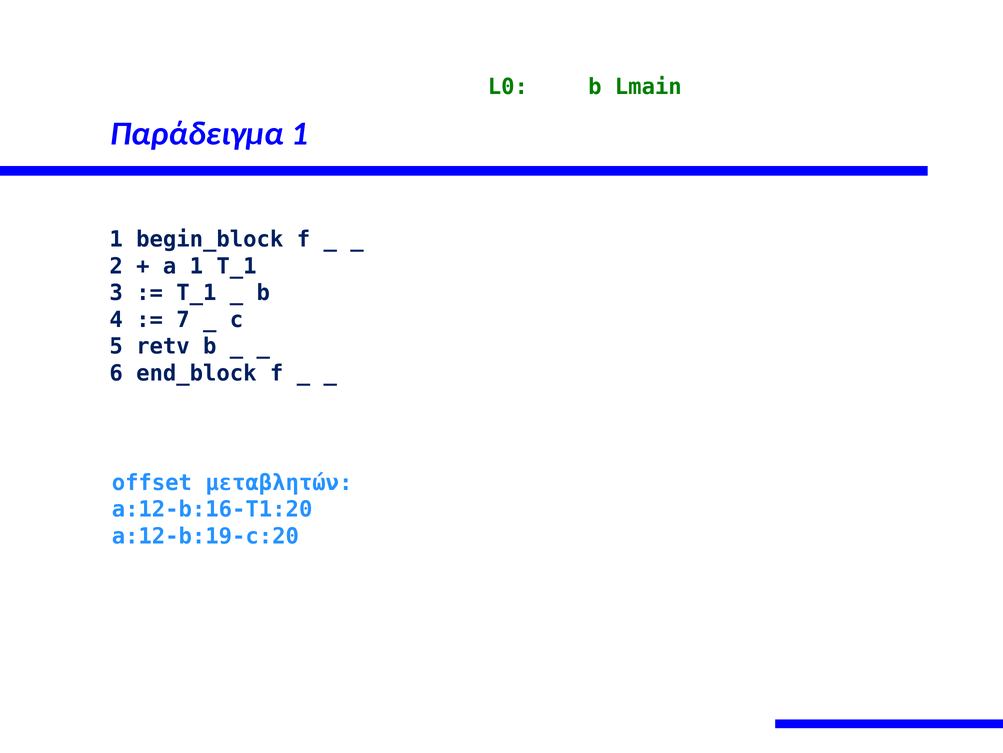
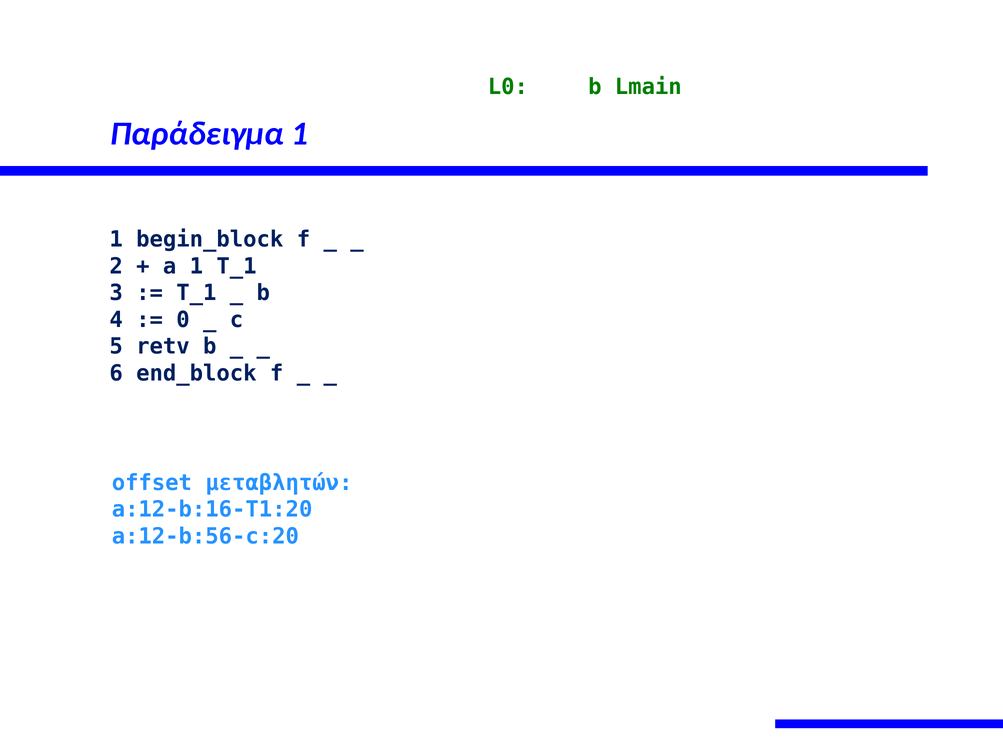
7: 7 -> 0 (183, 319)
a:12-b:19-c:20: a:12-b:19-c:20 -> a:12-b:56-c:20 (205, 536)
